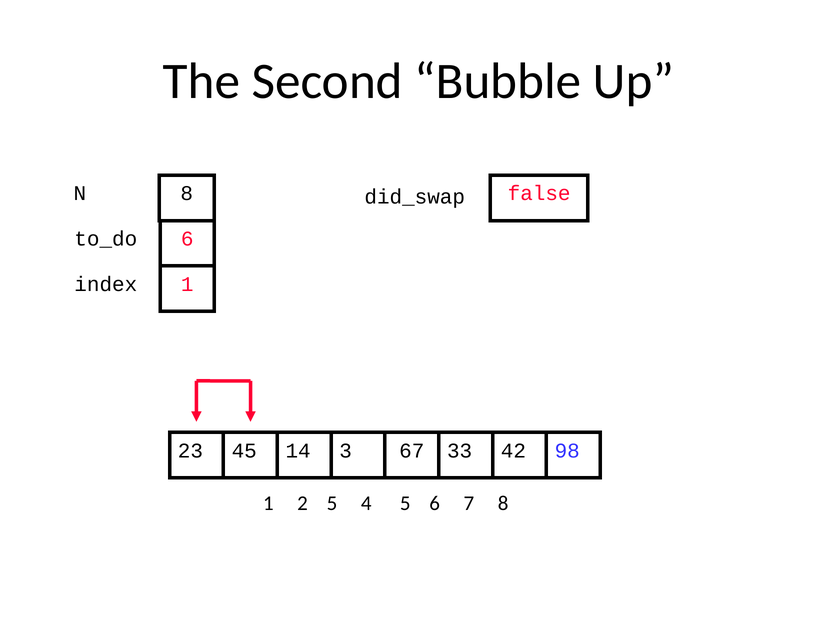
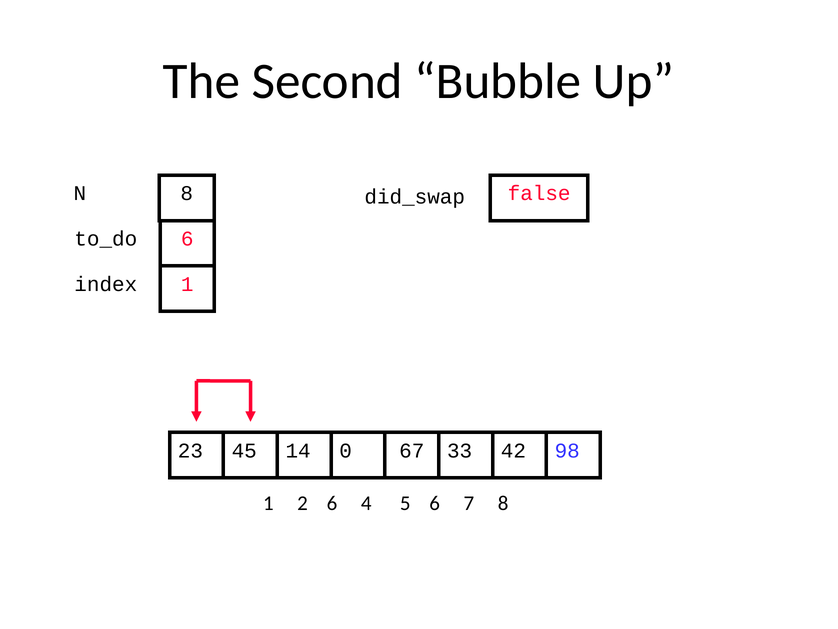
3: 3 -> 0 (346, 450)
2 5: 5 -> 6 (332, 503)
